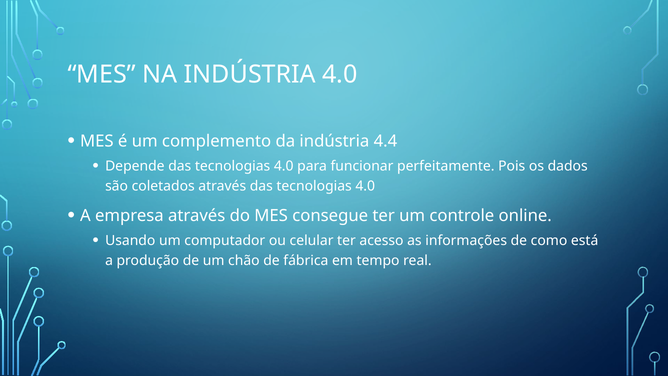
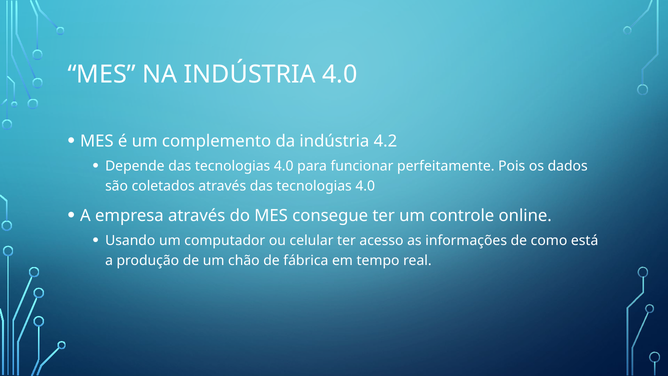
4.4: 4.4 -> 4.2 (385, 141)
